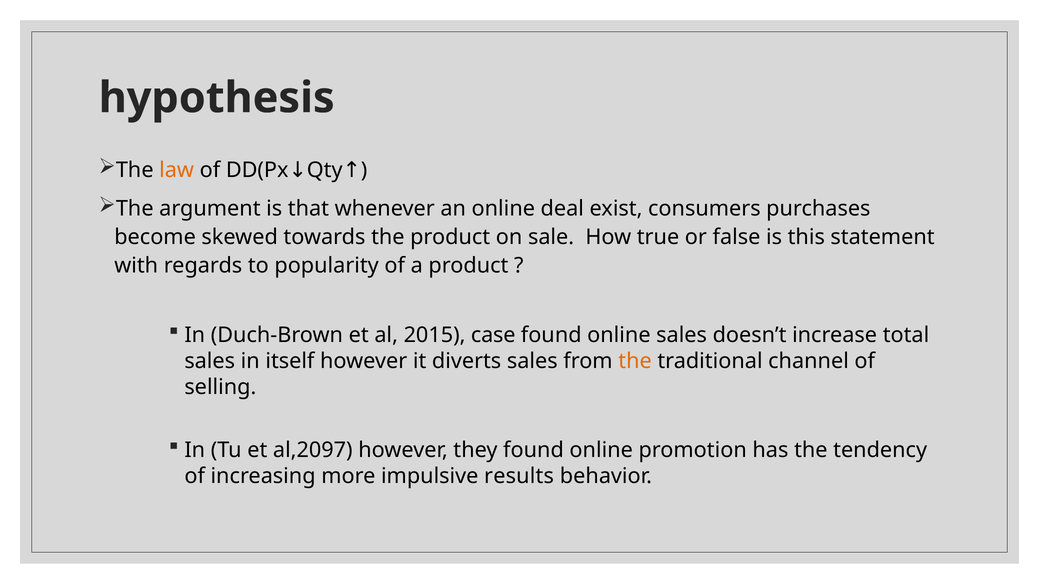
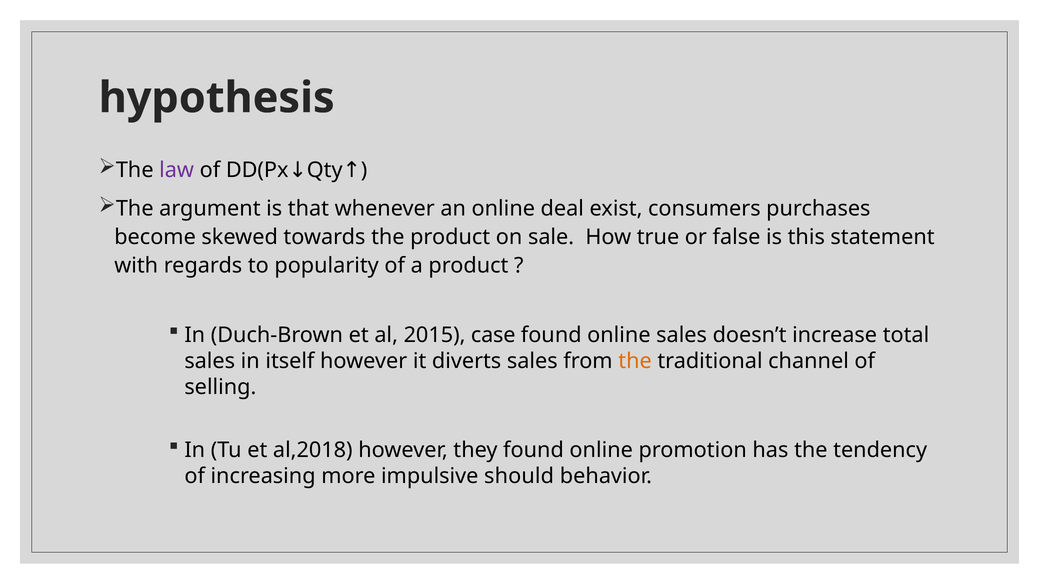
law colour: orange -> purple (177, 170)
al,2097: al,2097 -> al,2018 (313, 450)
results: results -> should (519, 476)
